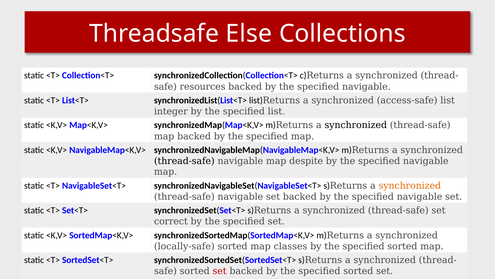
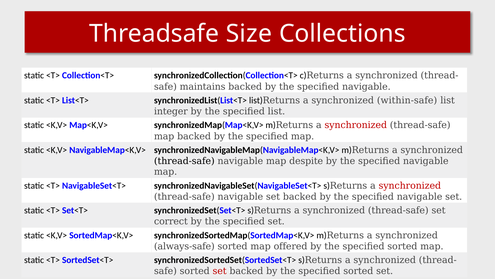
Else: Else -> Size (249, 34)
resources: resources -> maintains (203, 86)
access-safe: access-safe -> within-safe (407, 100)
synchronized colour: black -> red (356, 125)
synchronized colour: orange -> red (410, 185)
locally-safe: locally-safe -> always-safe (184, 246)
classes: classes -> offered (291, 246)
